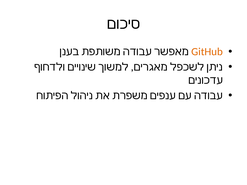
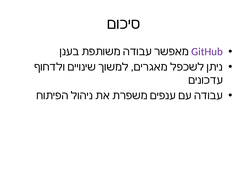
GitHub colour: orange -> purple (207, 52)
